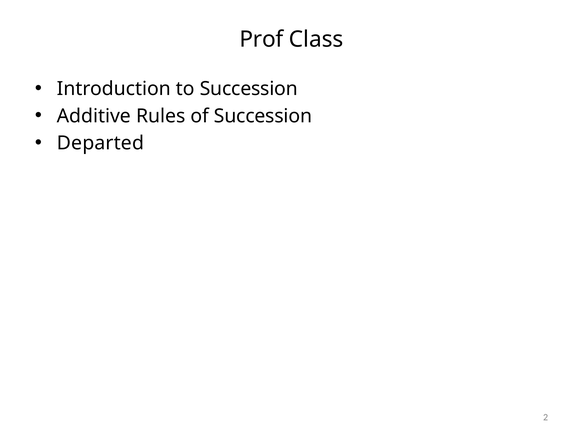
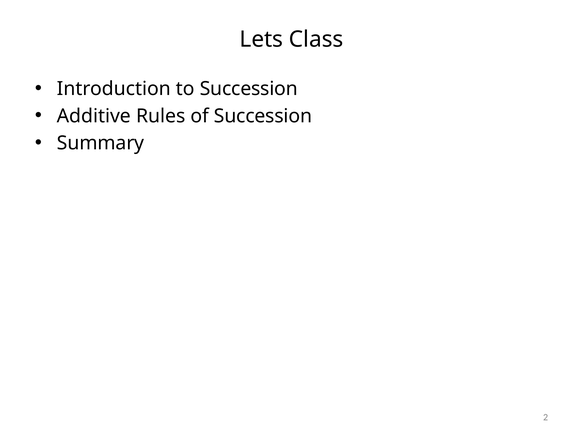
Prof: Prof -> Lets (261, 39)
Departed: Departed -> Summary (101, 143)
